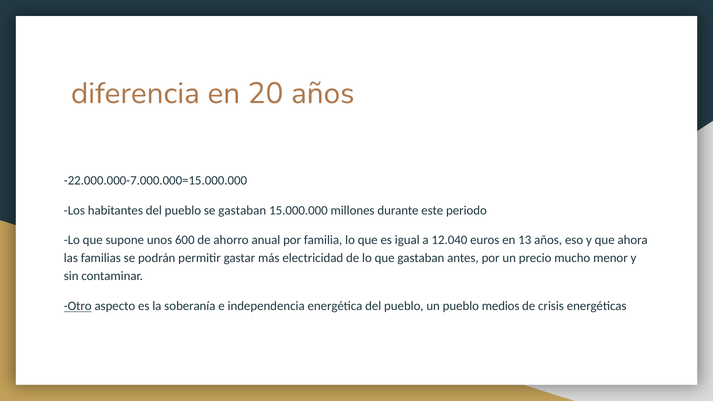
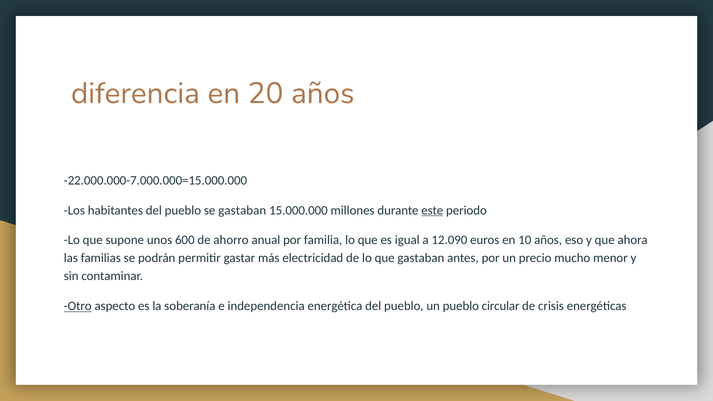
este underline: none -> present (432, 210)
12.040: 12.040 -> 12.090 (449, 240)
13: 13 -> 10 (525, 240)
medios: medios -> circular (501, 306)
